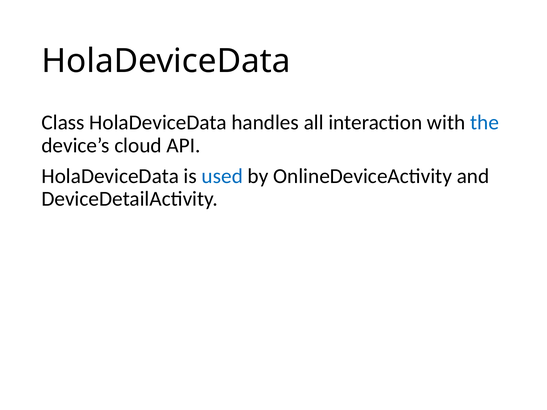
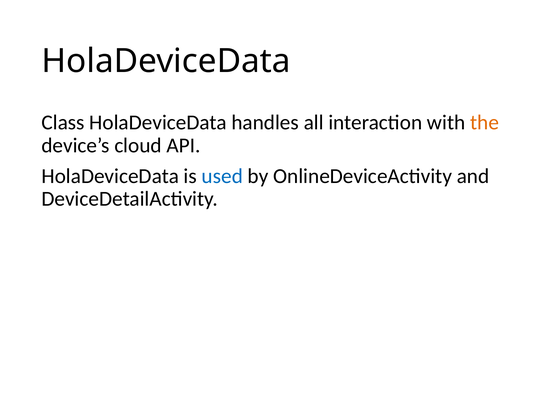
the colour: blue -> orange (485, 123)
